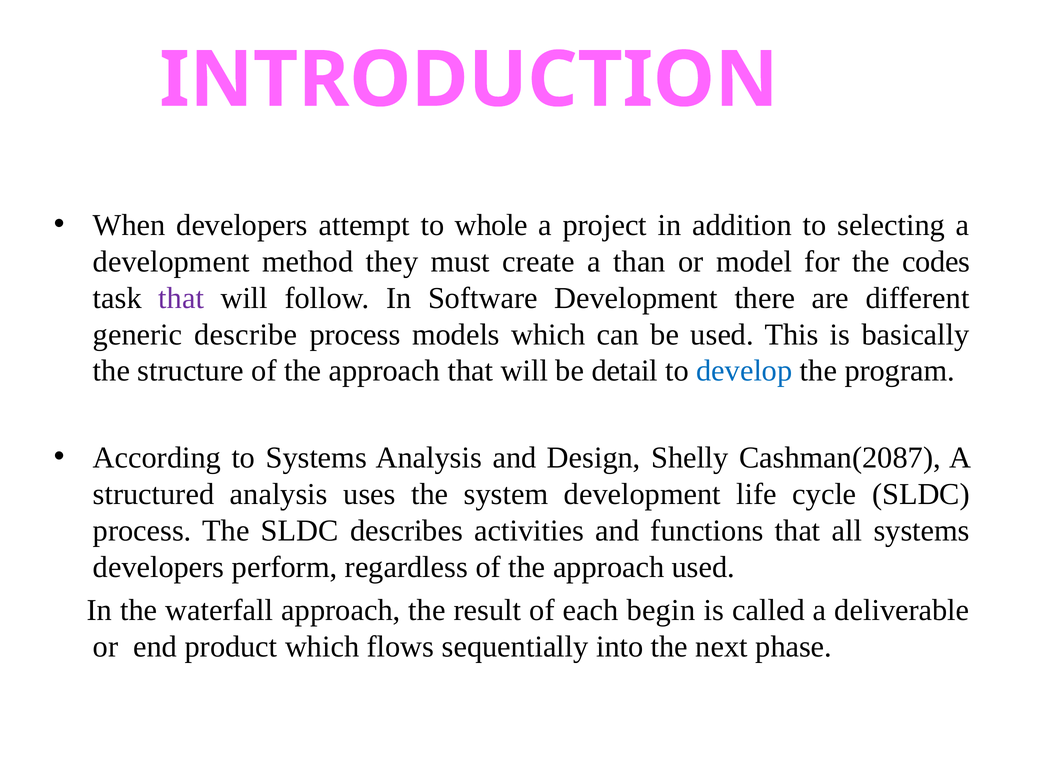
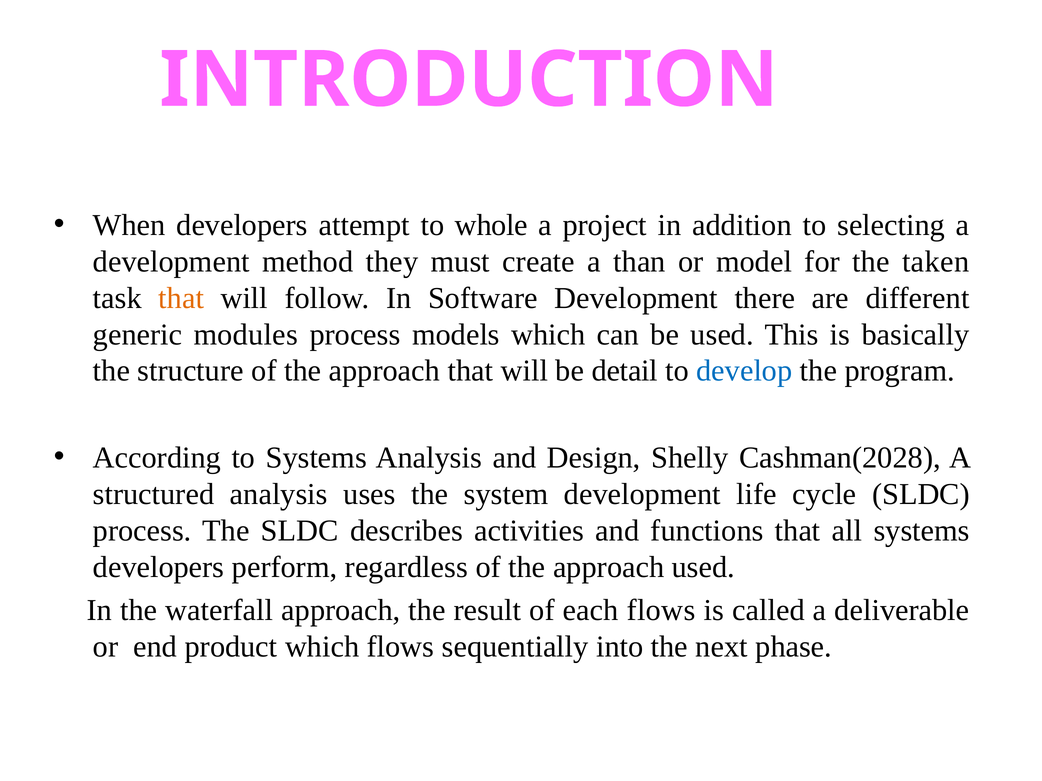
codes: codes -> taken (936, 262)
that colour: purple -> orange (181, 298)
describe: describe -> modules (246, 335)
Cashman(2087: Cashman(2087 -> Cashman(2028 (840, 458)
each begin: begin -> flows (661, 611)
